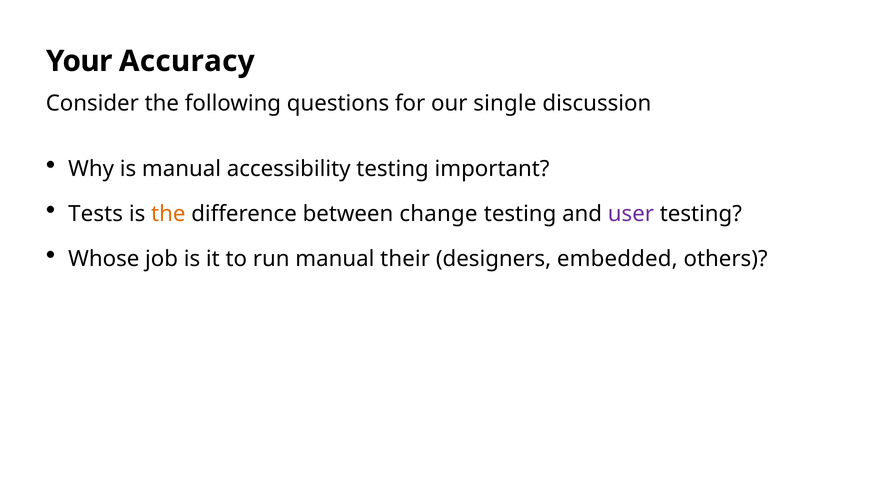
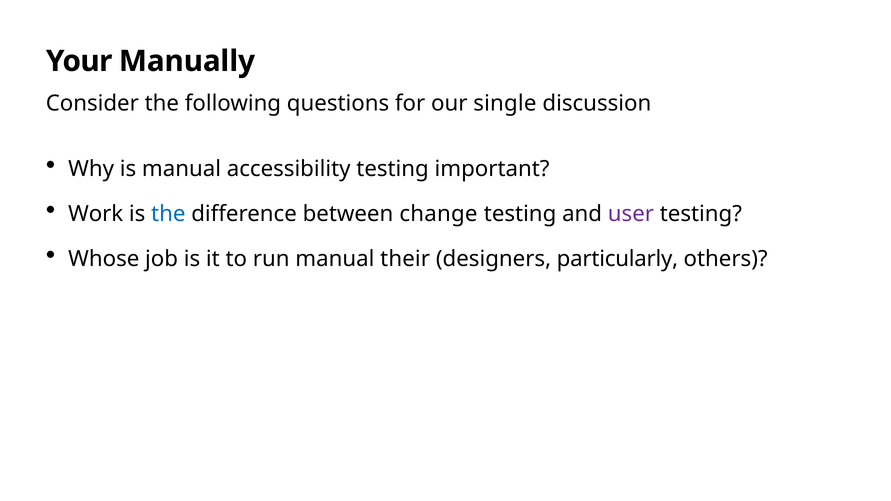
Accuracy: Accuracy -> Manually (187, 61)
Tests: Tests -> Work (96, 214)
the colour: orange -> blue (168, 214)
embedded: embedded -> particularly (617, 259)
